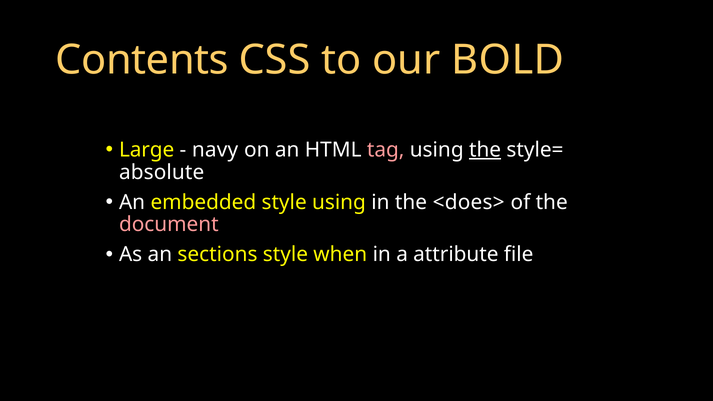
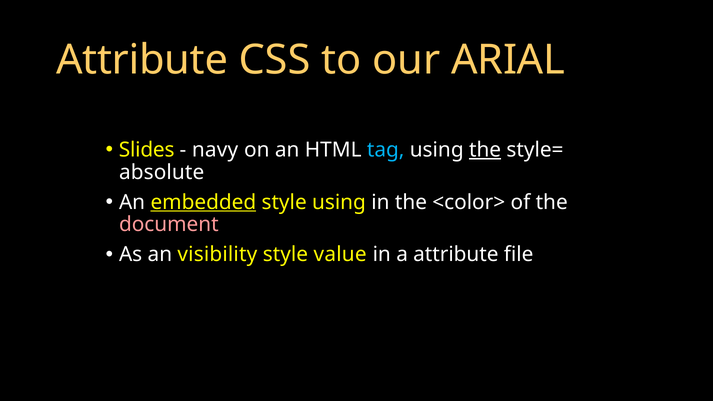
Contents: Contents -> Attribute (142, 60)
BOLD: BOLD -> ARIAL (508, 60)
Large: Large -> Slides (147, 150)
tag colour: pink -> light blue (386, 150)
embedded underline: none -> present (203, 202)
<does>: <does> -> <color> (469, 202)
sections: sections -> visibility (217, 255)
when: when -> value (340, 255)
